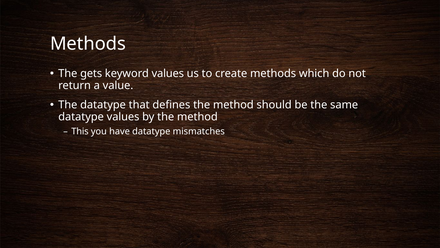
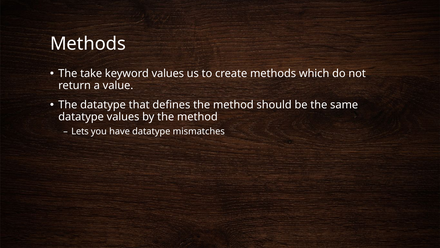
gets: gets -> take (91, 74)
This: This -> Lets (80, 131)
